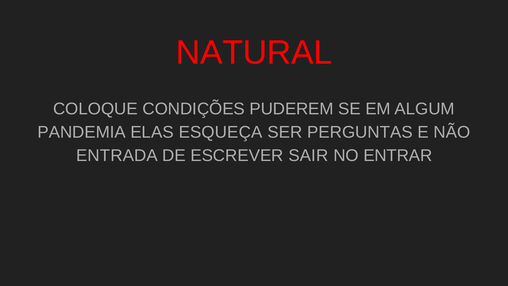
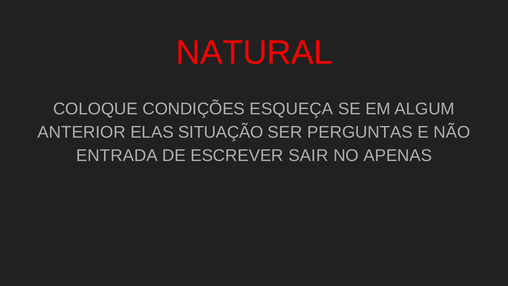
PUDEREM: PUDEREM -> ESQUEÇA (291, 109)
PANDEMIA: PANDEMIA -> ANTERIOR (82, 132)
ESQUEÇA: ESQUEÇA -> SITUAÇÃO (221, 132)
ENTRAR: ENTRAR -> APENAS (398, 155)
